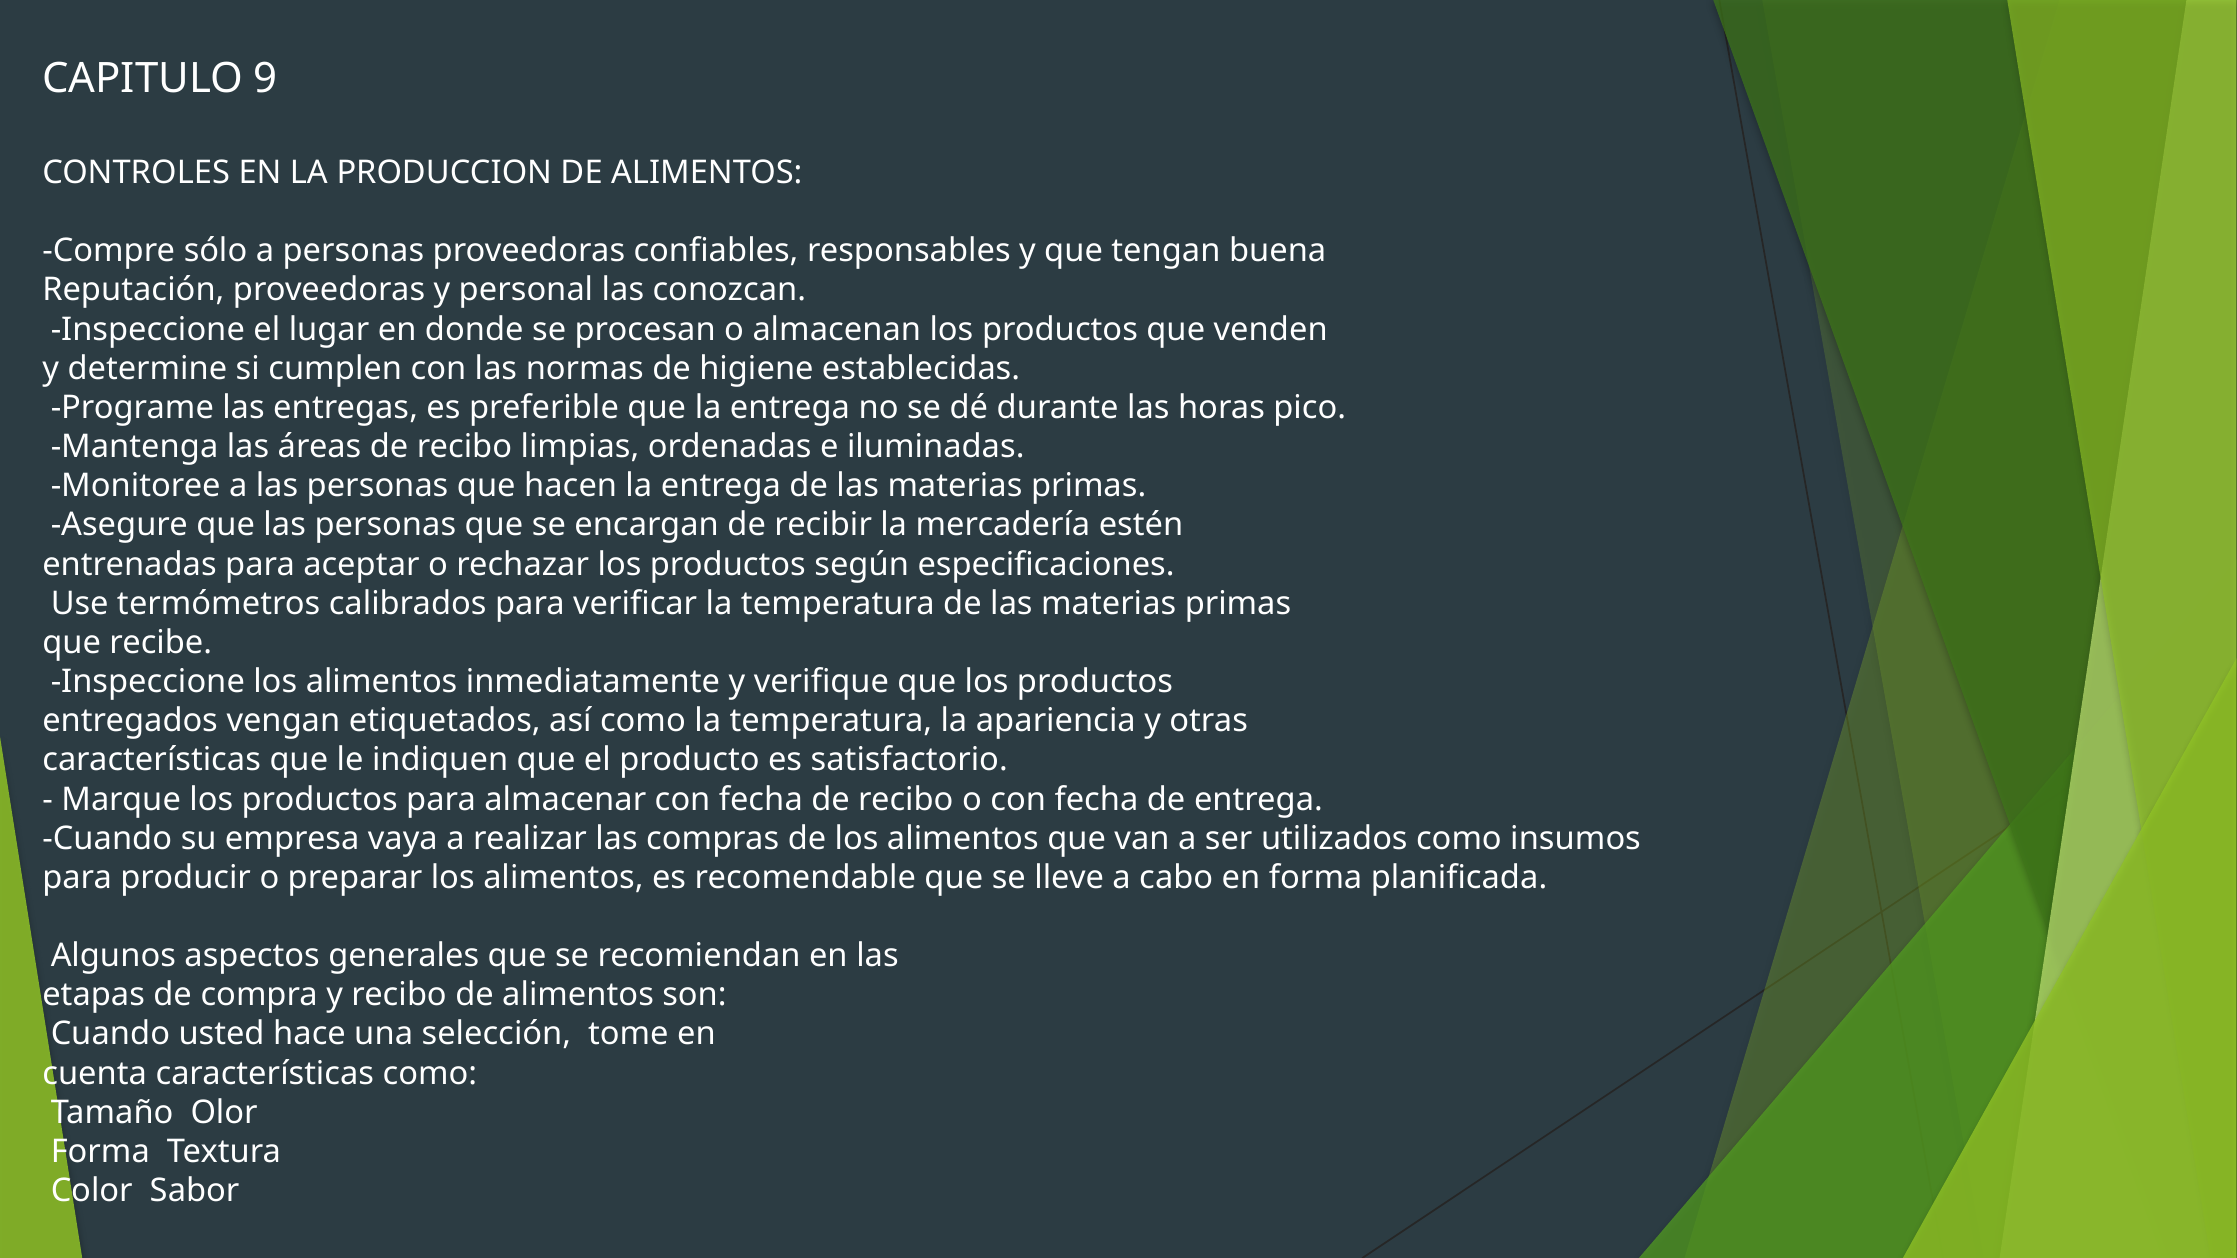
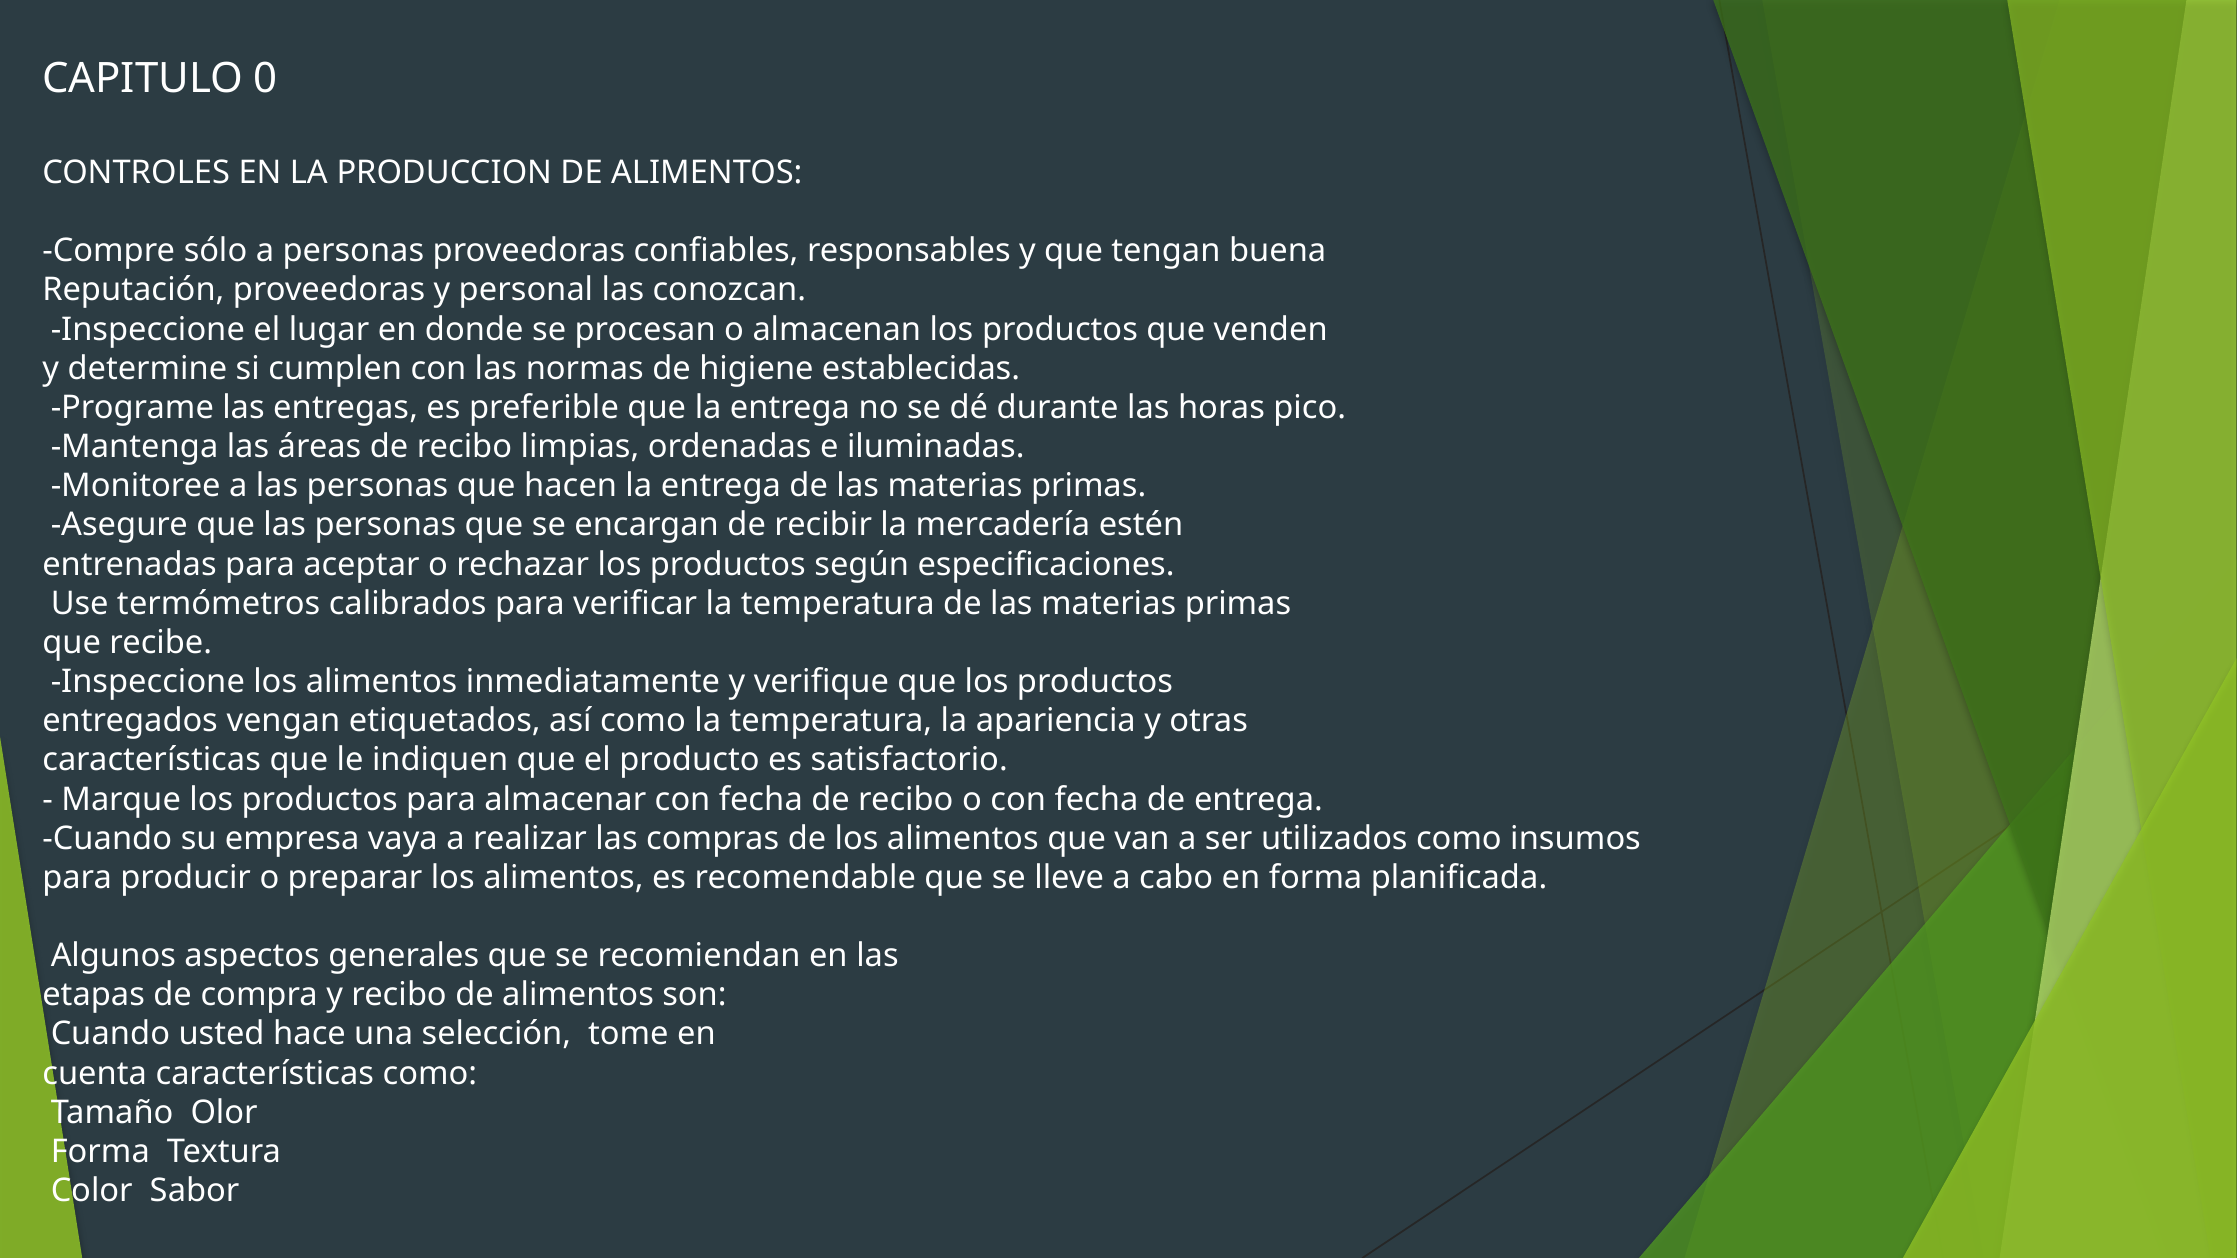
9: 9 -> 0 (266, 78)
